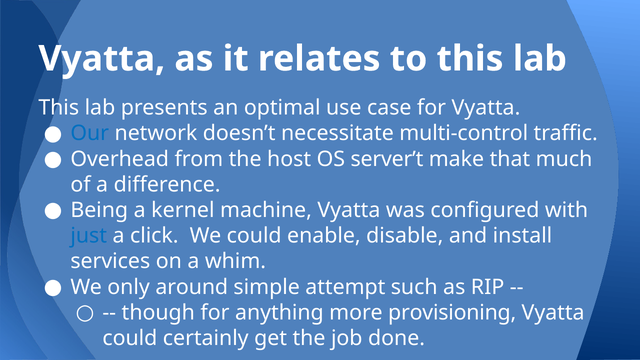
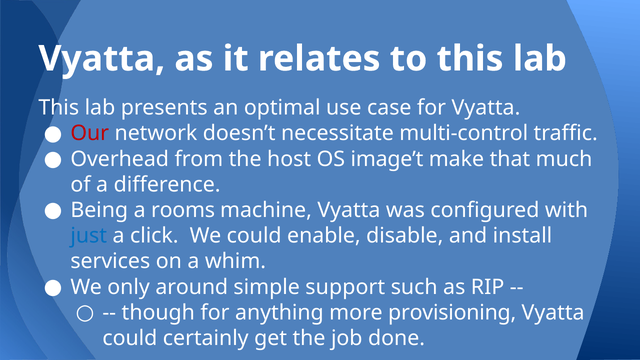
Our colour: blue -> red (90, 133)
server’t: server’t -> image’t (387, 159)
kernel: kernel -> rooms (183, 210)
attempt: attempt -> support (345, 287)
